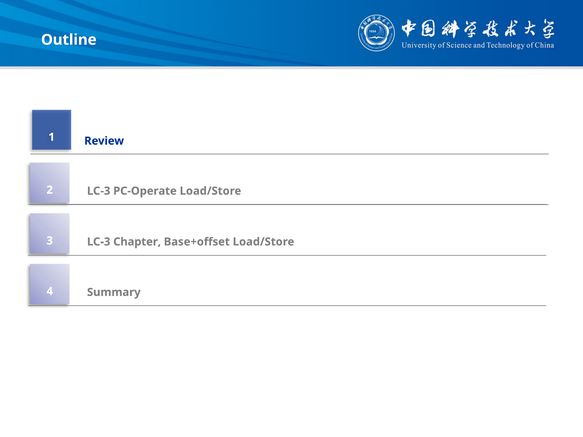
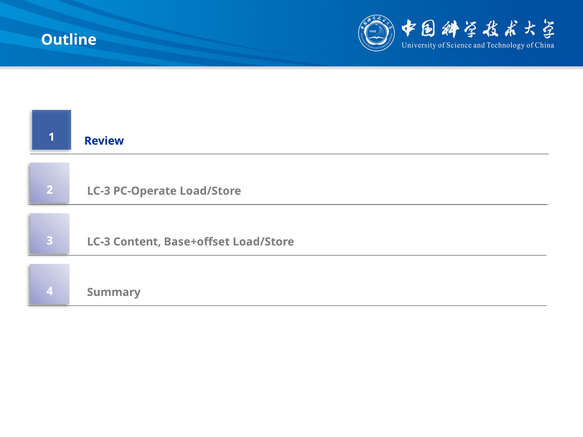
Chapter: Chapter -> Content (137, 242)
